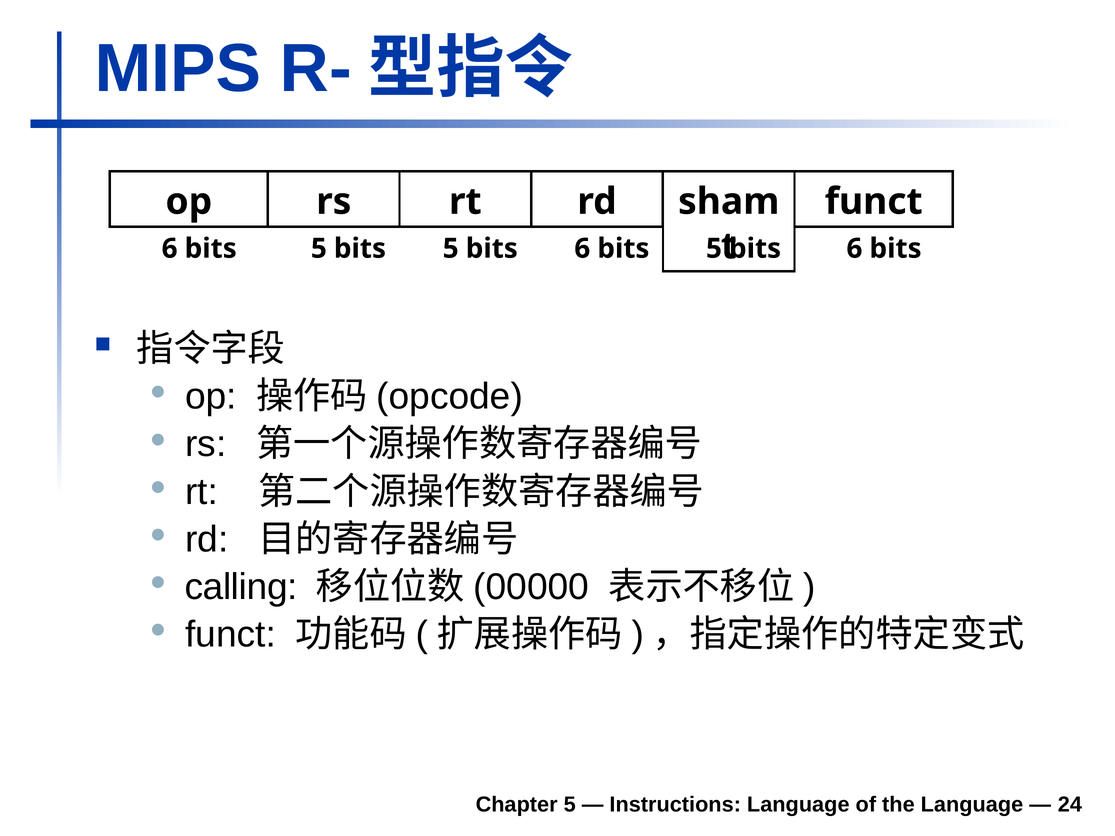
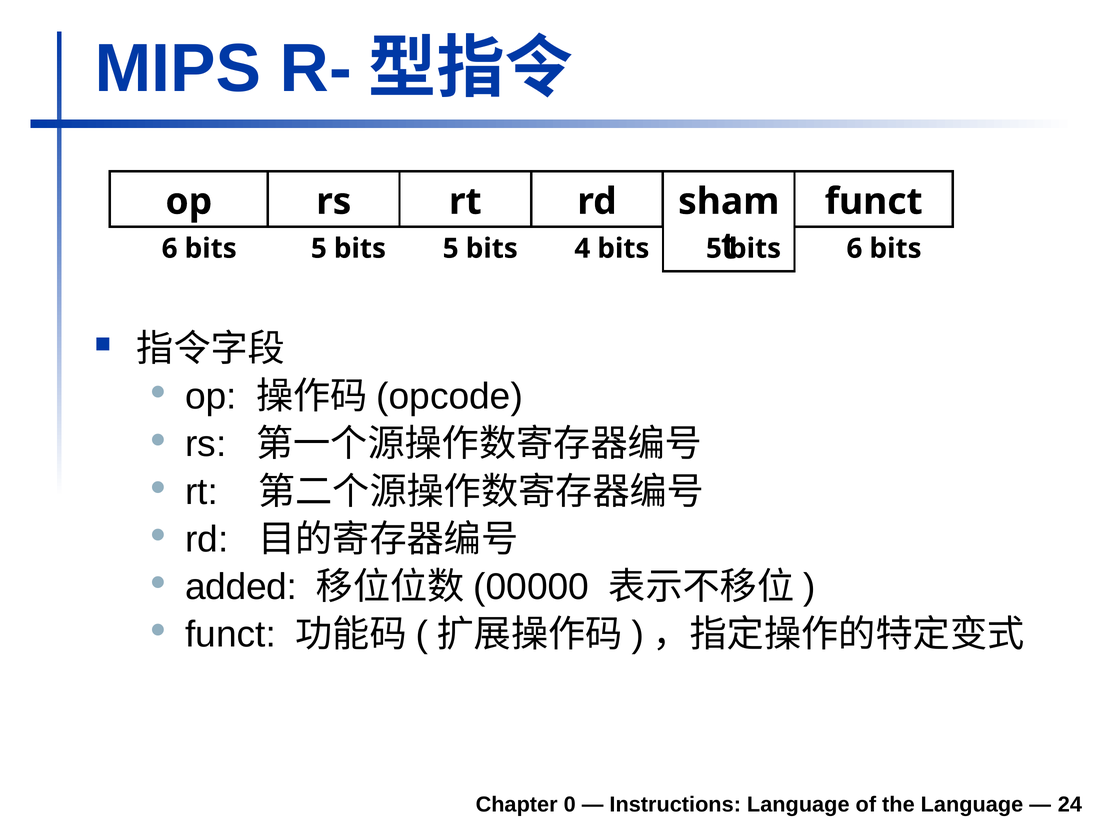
5 bits 6: 6 -> 4 (582, 249)
calling: calling -> added (241, 587)
Chapter 5: 5 -> 0 (570, 805)
